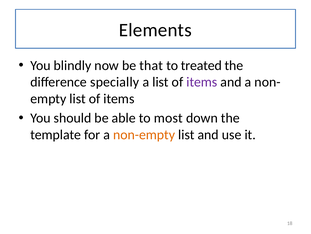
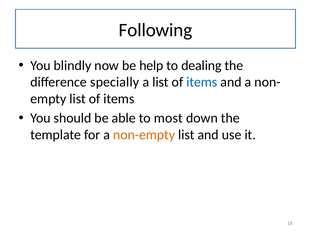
Elements: Elements -> Following (155, 30)
that: that -> help (151, 65)
treated: treated -> dealing (201, 65)
items colour: purple -> blue (202, 82)
